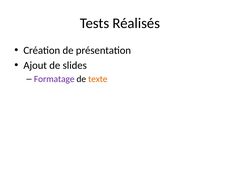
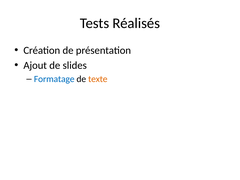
Formatage colour: purple -> blue (54, 79)
